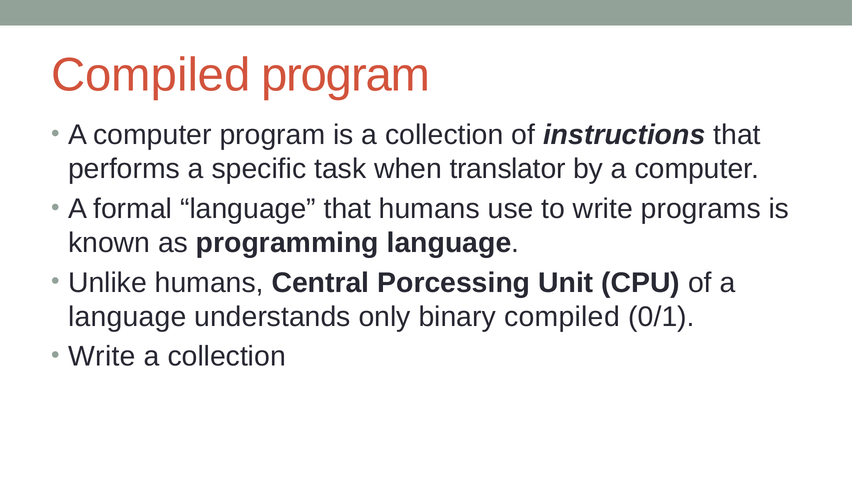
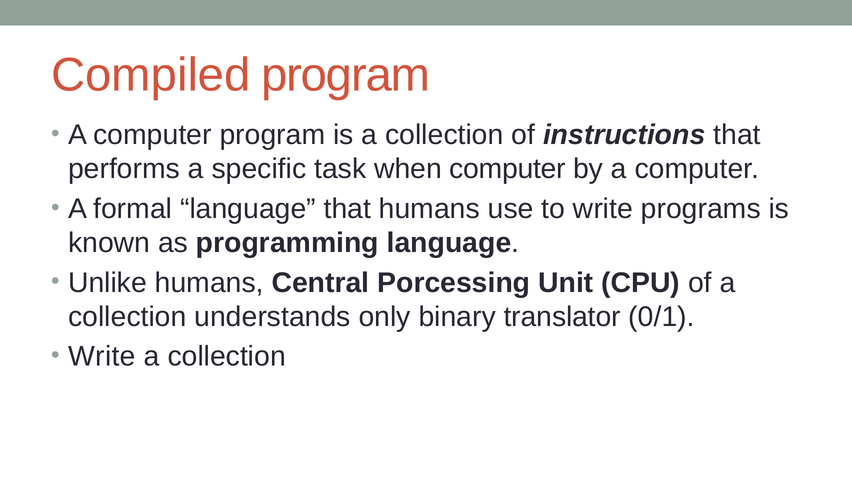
when translator: translator -> computer (508, 169)
language: language -> collection (127, 317)
binary compiled: compiled -> translator (562, 317)
